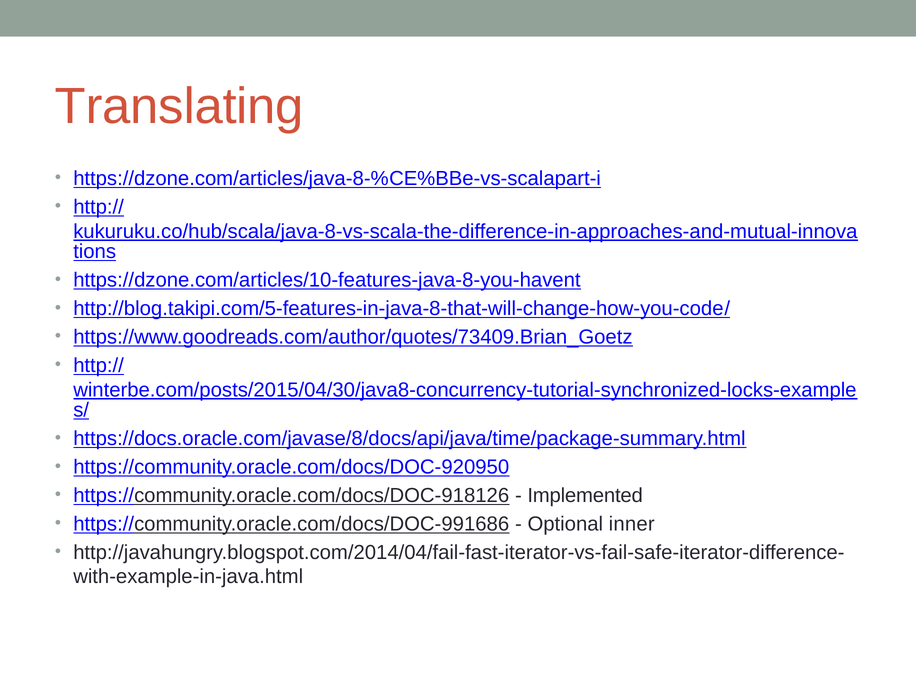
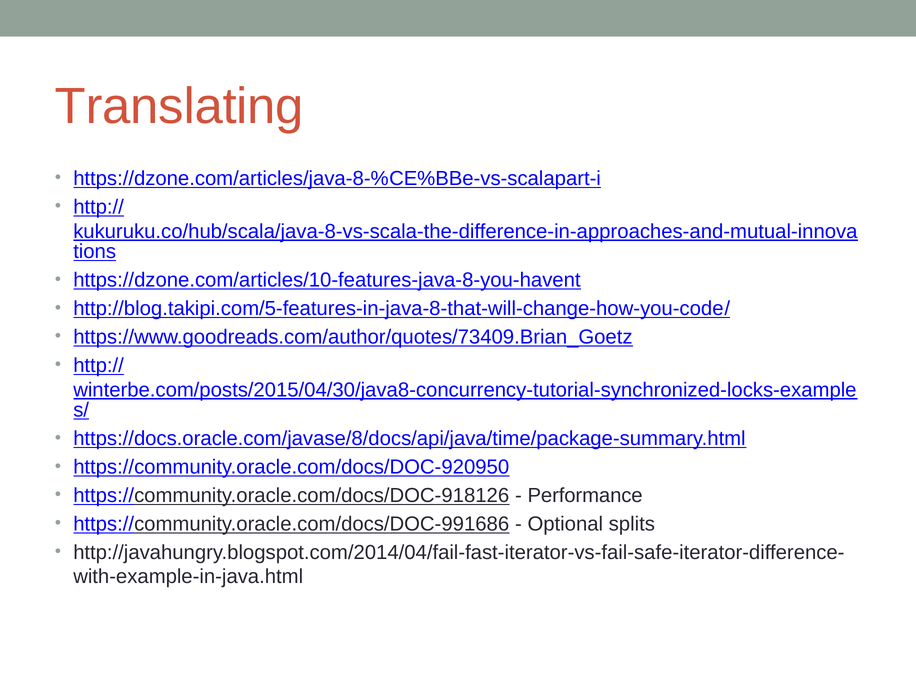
Implemented: Implemented -> Performance (585, 495)
inner: inner -> splits (632, 524)
